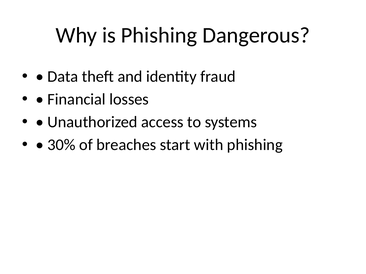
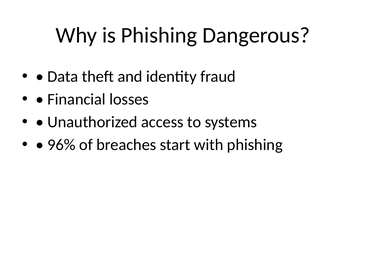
30%: 30% -> 96% (62, 145)
